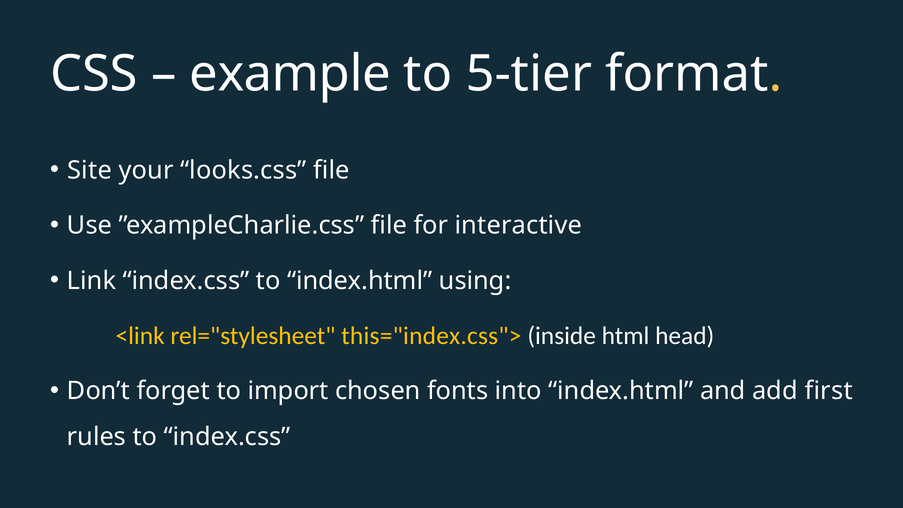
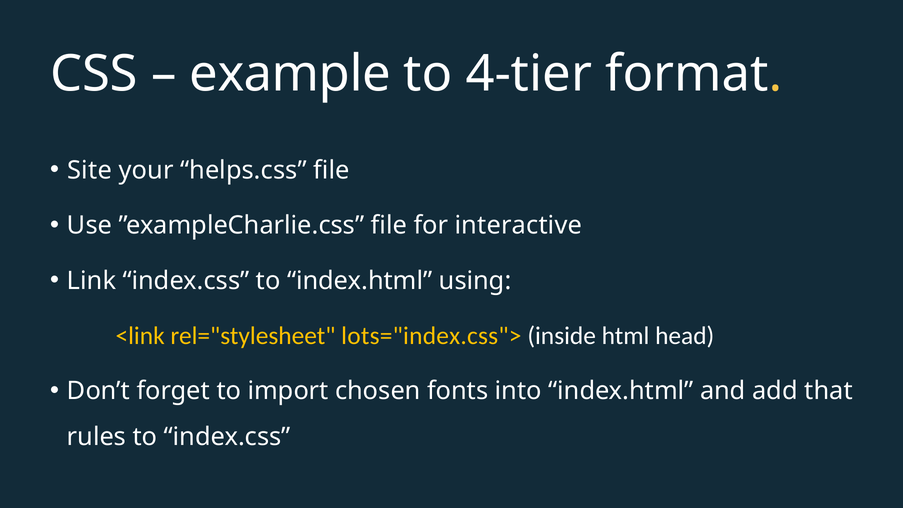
5-tier: 5-tier -> 4-tier (529, 74)
looks.css: looks.css -> helps.css (243, 170)
this="index.css">: this="index.css"> -> lots="index.css"> (431, 336)
first: first -> that (829, 391)
